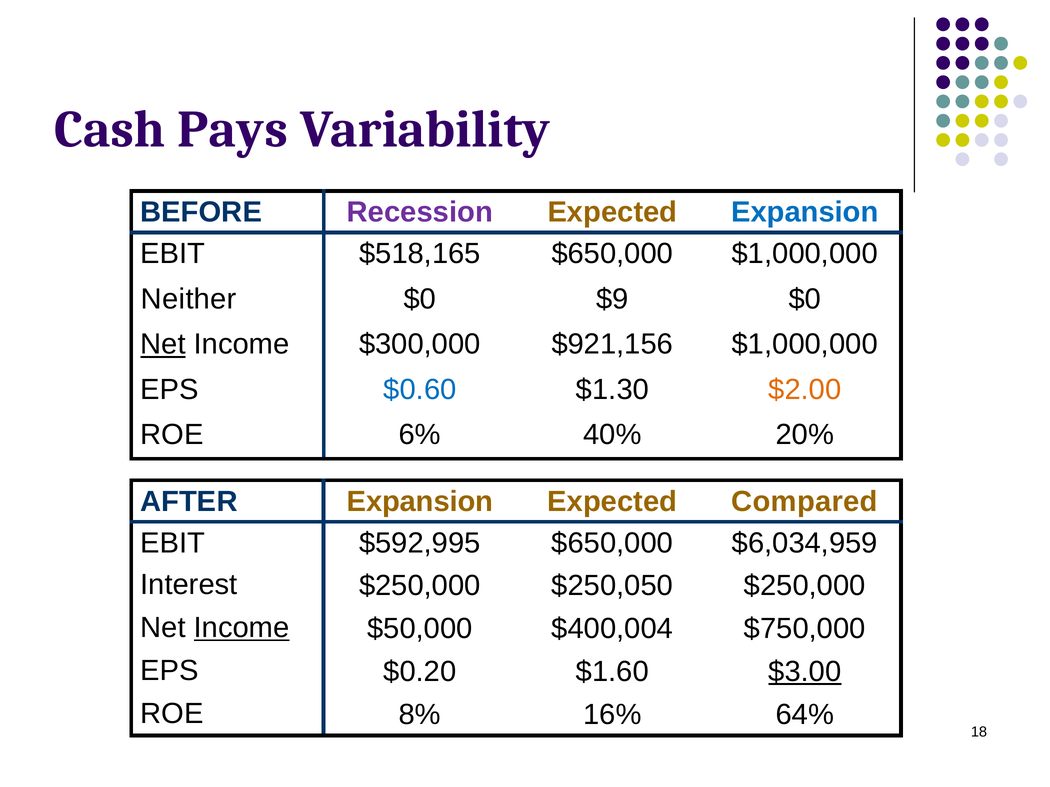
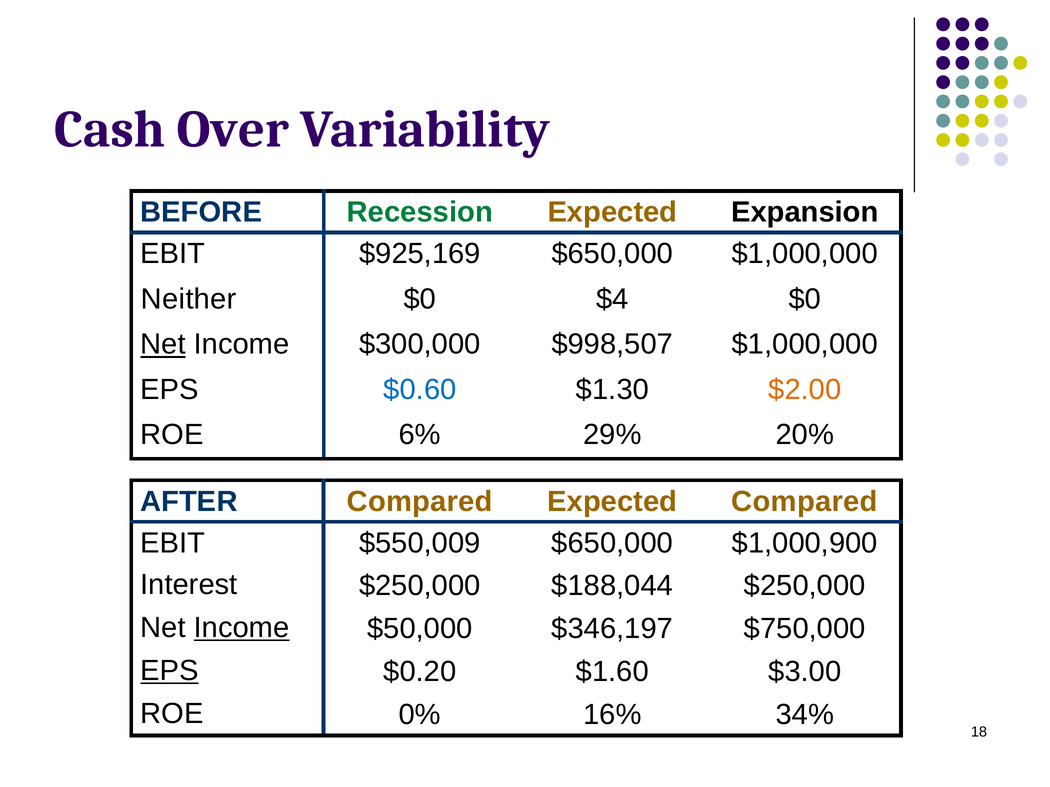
Pays: Pays -> Over (233, 130)
Recession colour: purple -> green (420, 212)
Expansion colour: blue -> black (805, 212)
$518,165: $518,165 -> $925,169 (420, 254)
$9: $9 -> $4 (612, 299)
$921,156: $921,156 -> $998,507 (612, 345)
40%: 40% -> 29% (612, 435)
AFTER Expansion: Expansion -> Compared (420, 502)
$592,995: $592,995 -> $550,009 (420, 543)
$6,034,959: $6,034,959 -> $1,000,900 (805, 543)
$250,050: $250,050 -> $188,044 (612, 586)
$400,004: $400,004 -> $346,197 (612, 629)
EPS underline: none -> present (169, 671)
$3.00 underline: present -> none (805, 672)
8%: 8% -> 0% (420, 715)
64%: 64% -> 34% (805, 715)
